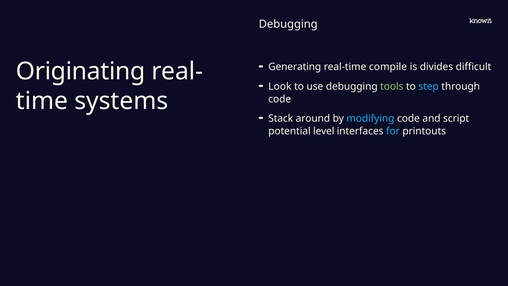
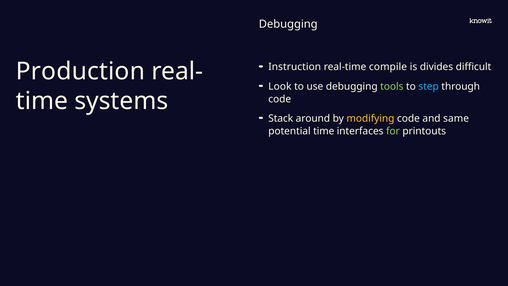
Generating: Generating -> Instruction (295, 67)
Originating: Originating -> Production (80, 71)
modifying colour: light blue -> yellow (370, 118)
script: script -> same (456, 118)
potential level: level -> time (324, 131)
for colour: light blue -> light green (393, 131)
